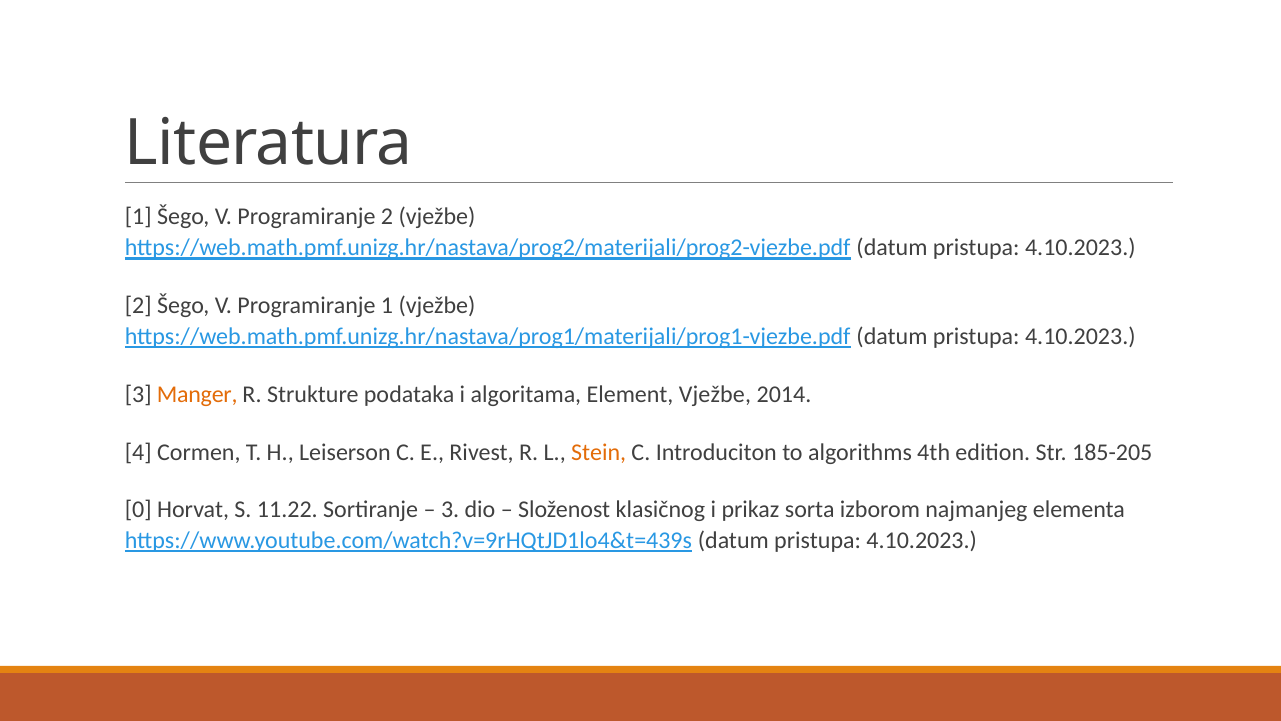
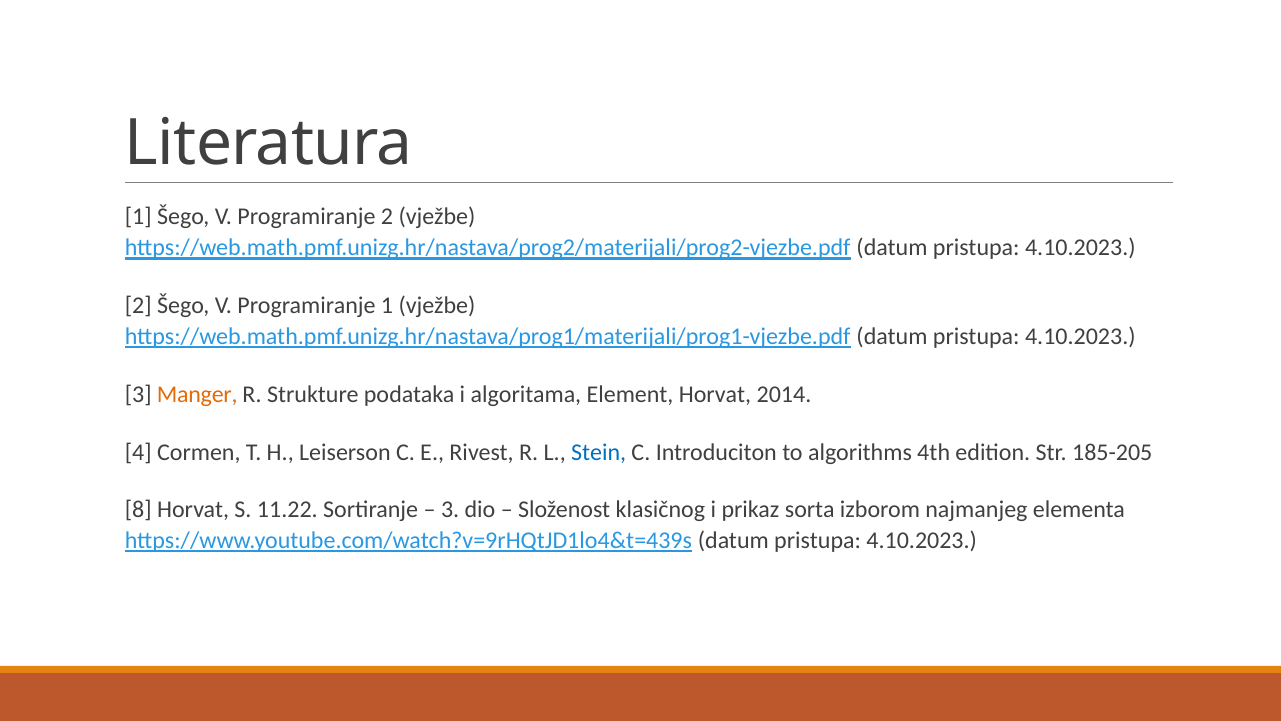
Element Vježbe: Vježbe -> Horvat (715, 395)
Stein colour: orange -> blue (599, 452)
0: 0 -> 8 (138, 510)
